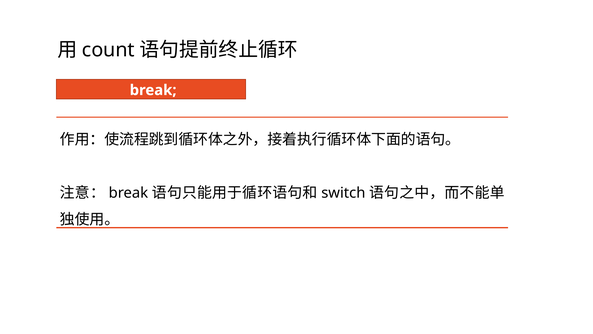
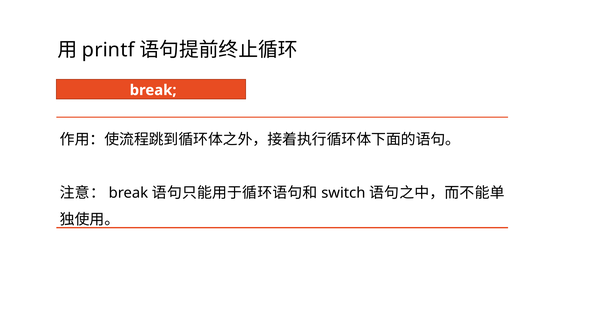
count: count -> printf (108, 50)
